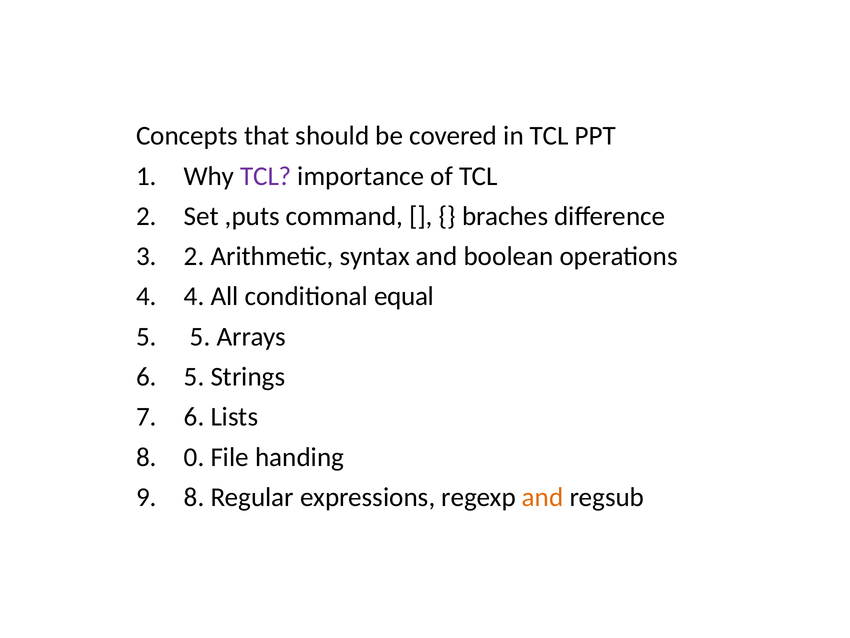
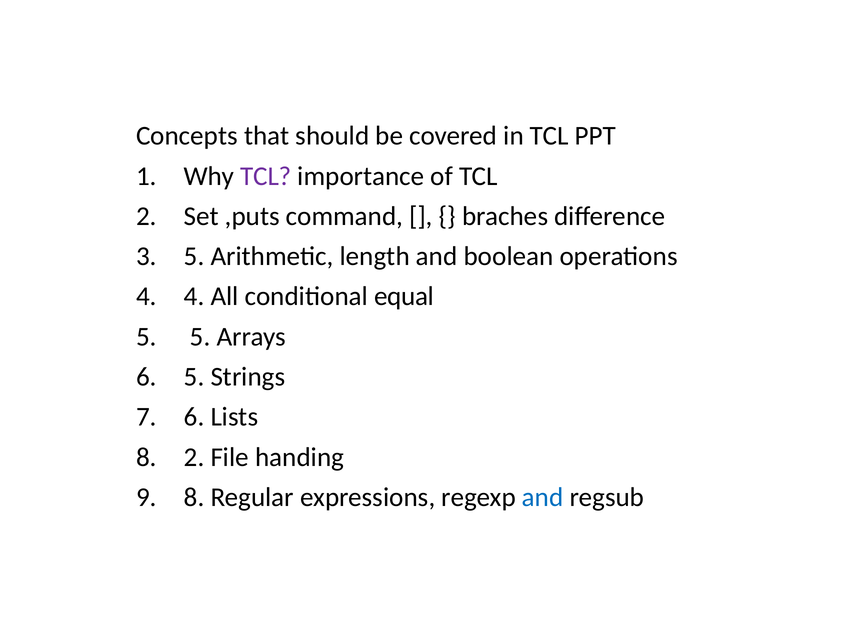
3 2: 2 -> 5 (194, 256)
syntax: syntax -> length (375, 256)
8 0: 0 -> 2 (194, 457)
and colour: orange -> blue (543, 497)
